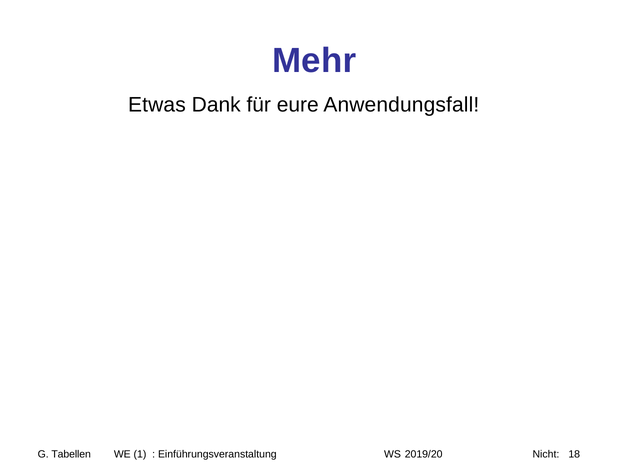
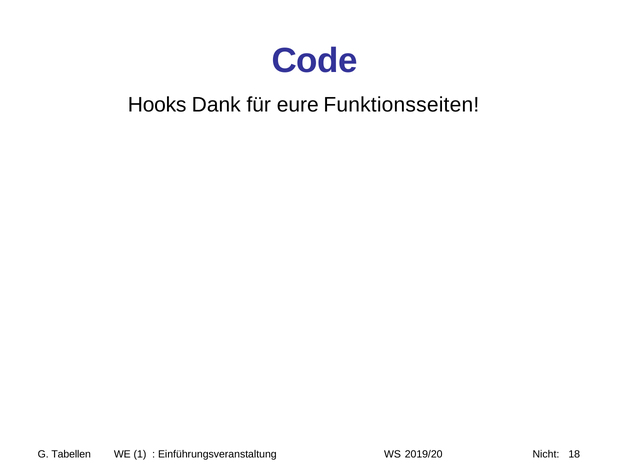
Mehr: Mehr -> Code (315, 61)
Etwas: Etwas -> Hooks (157, 105)
Anwendungsfall: Anwendungsfall -> Funktionsseiten (401, 105)
